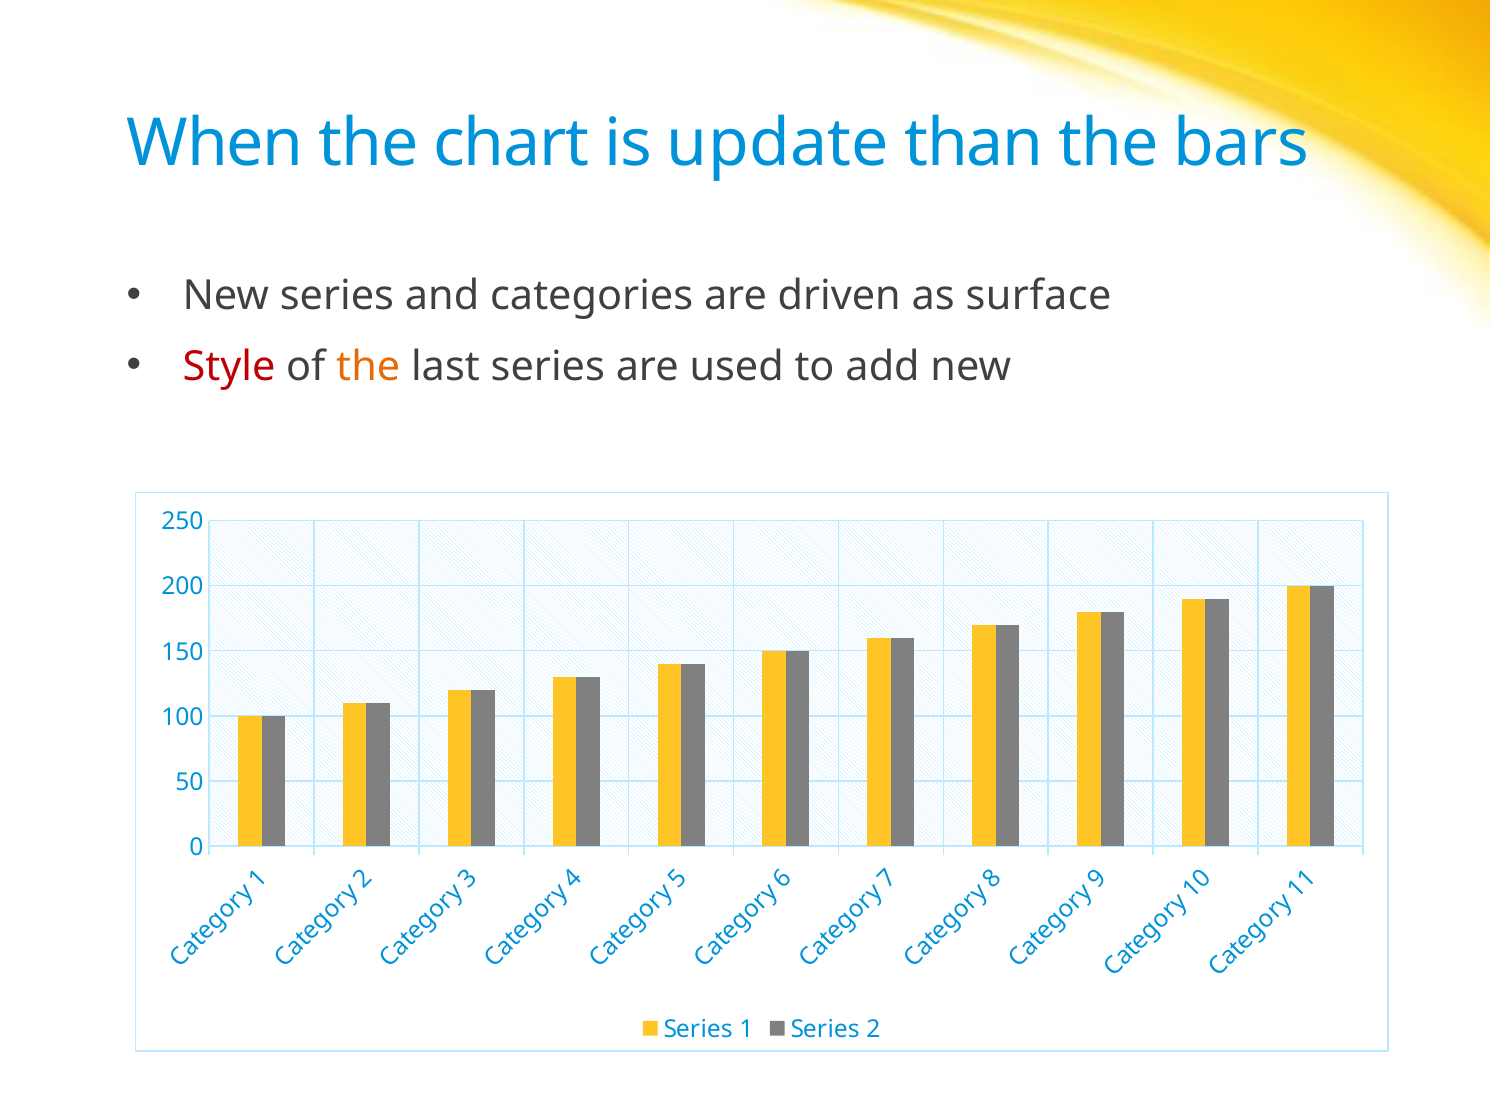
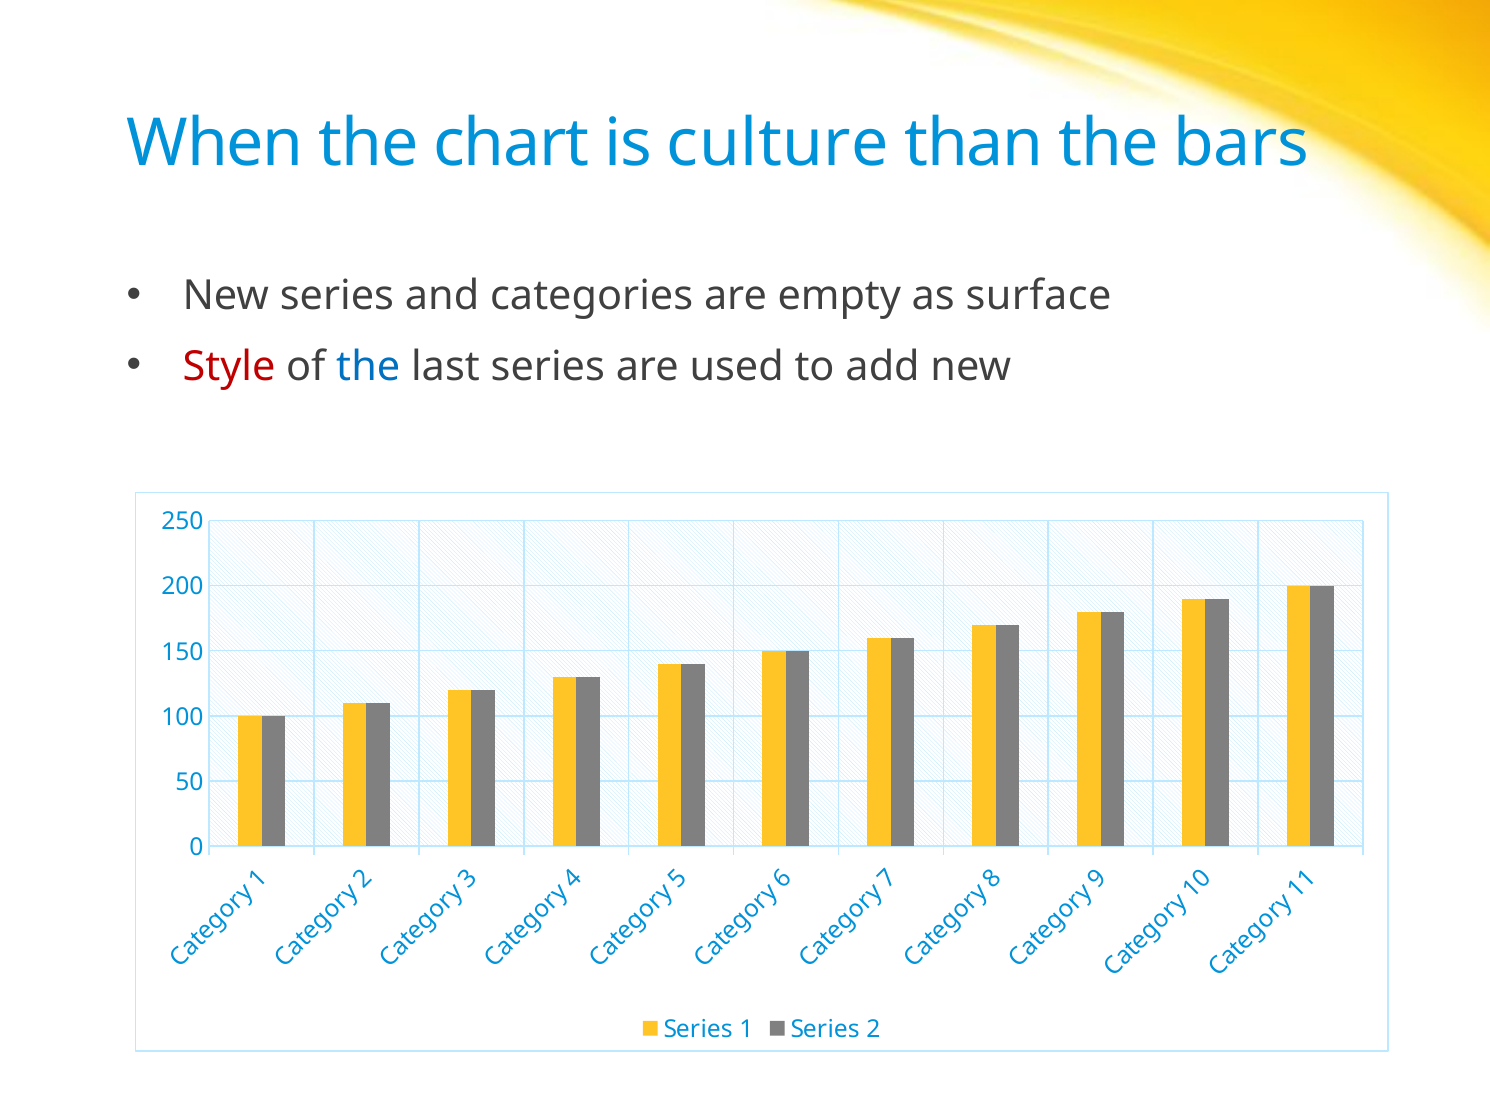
update: update -> culture (778, 144)
driven: driven -> empty (839, 296)
the colour: orange -> blue (368, 366)
